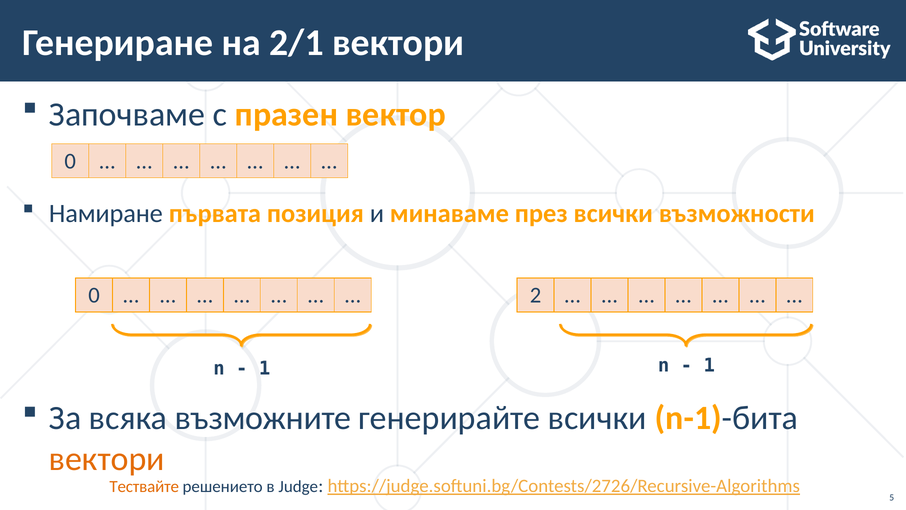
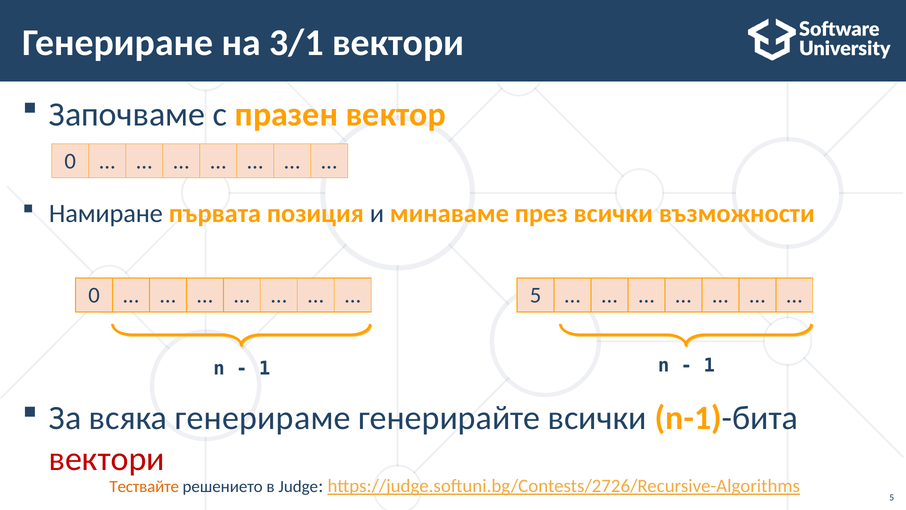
2/1: 2/1 -> 3/1 (297, 43)
2: 2 -> 5 (536, 295)
възможните: възможните -> генерираме (263, 418)
вектори colour: orange -> red (107, 459)
